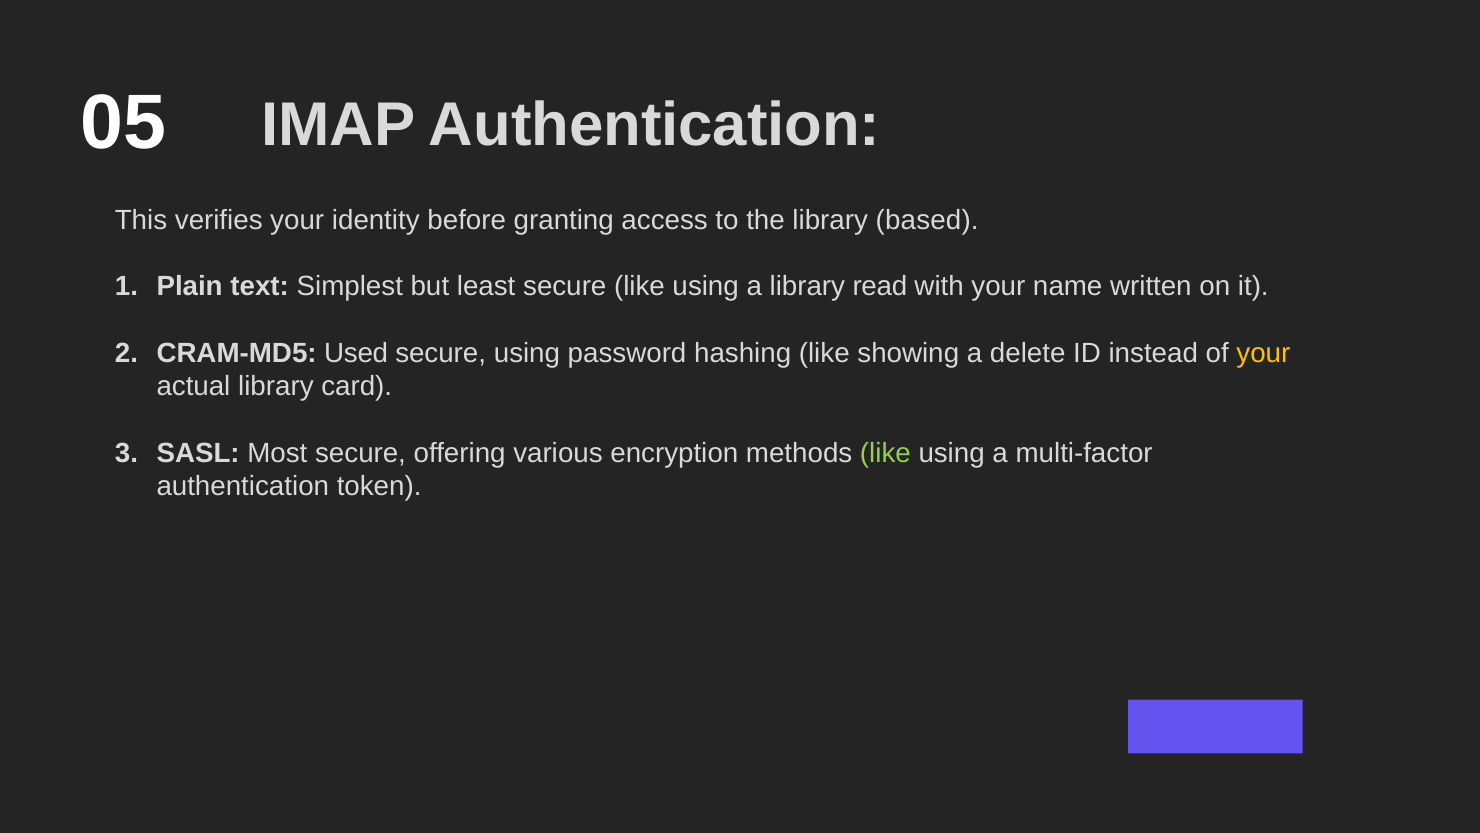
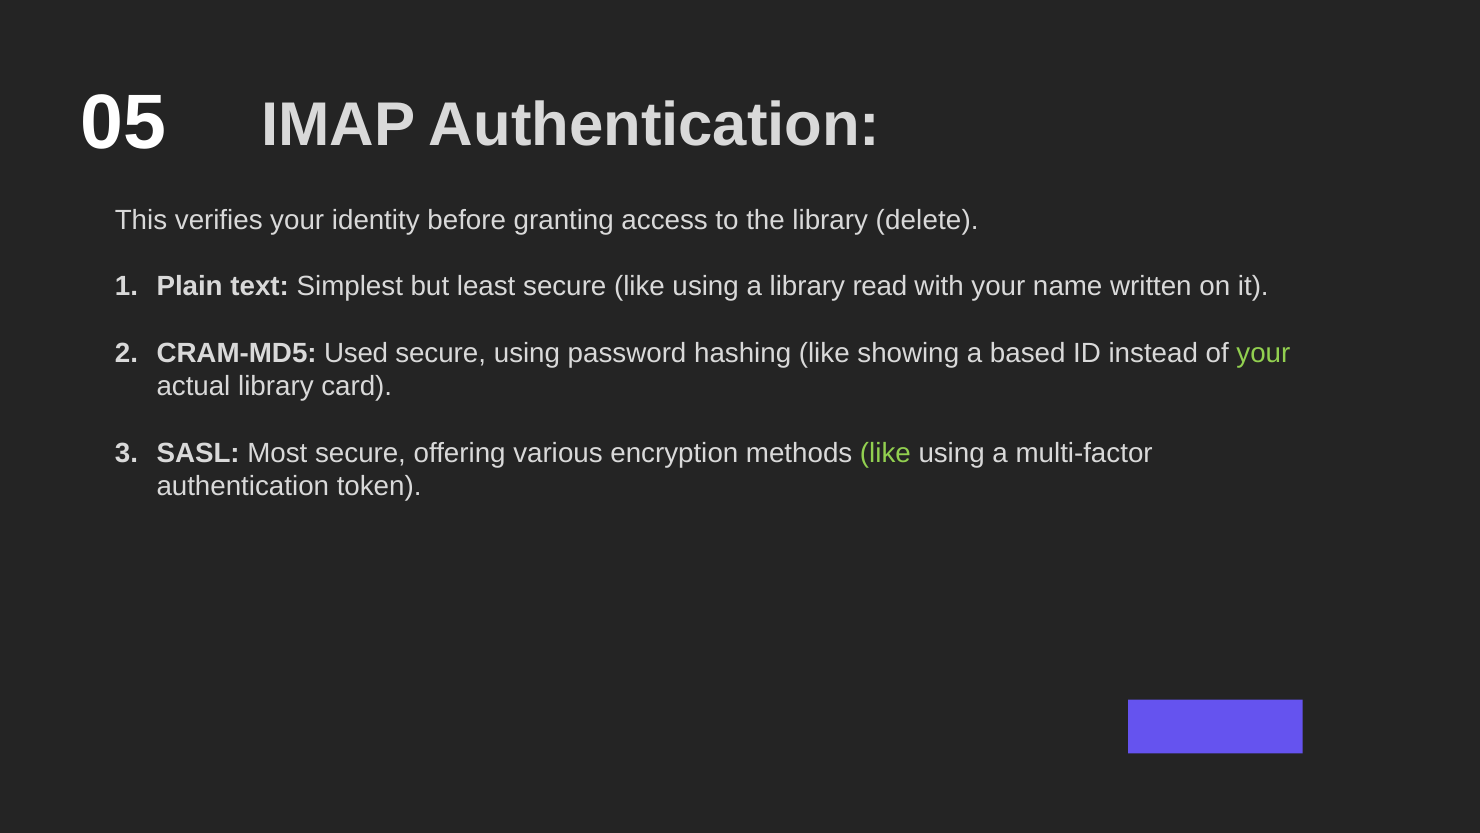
based: based -> delete (927, 220)
delete: delete -> based (1028, 353)
your colour: yellow -> light green (1263, 353)
